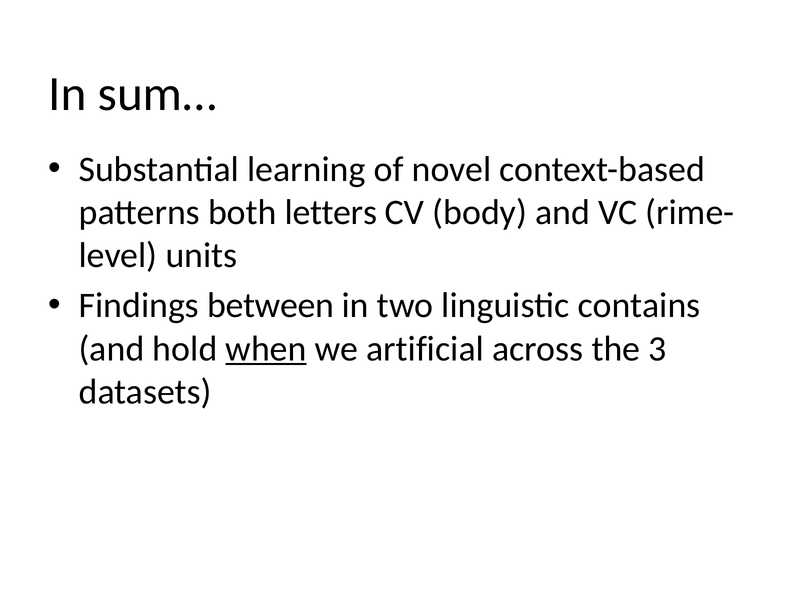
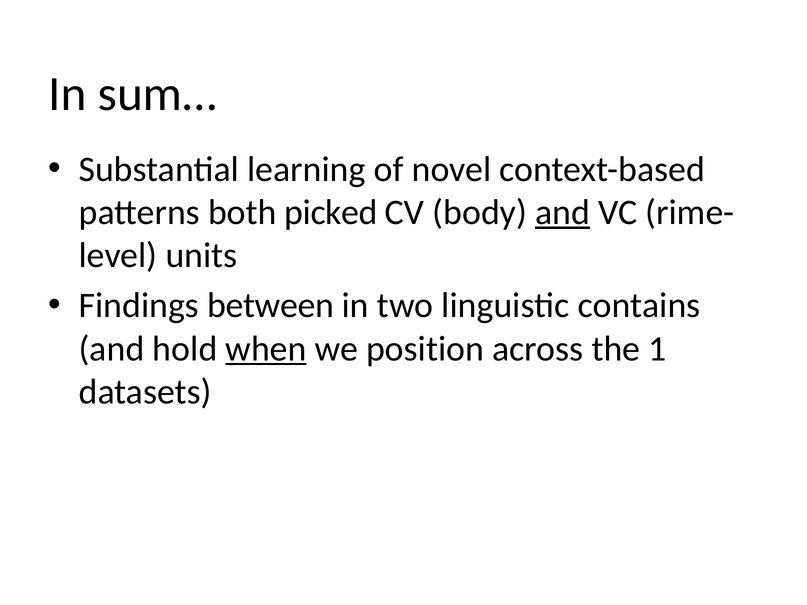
letters: letters -> picked (331, 212)
and underline: none -> present (562, 212)
artificial: artificial -> position (425, 349)
3: 3 -> 1 (657, 349)
